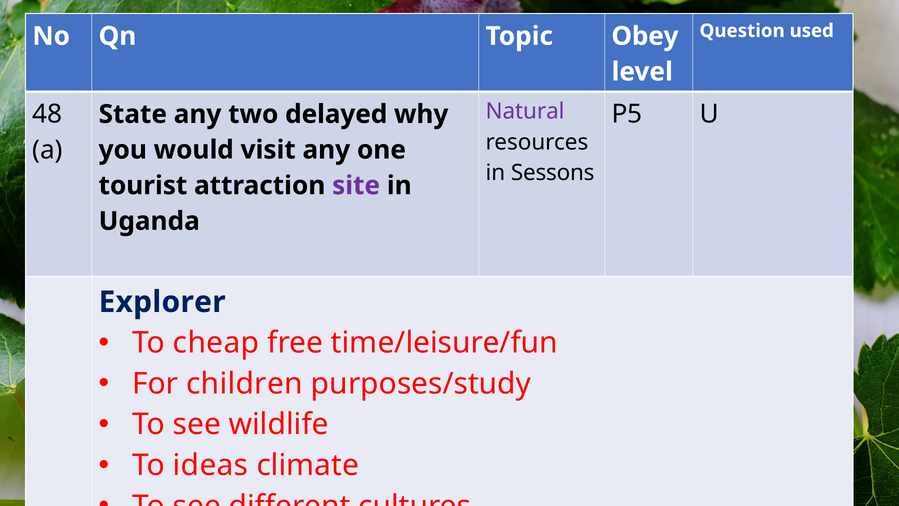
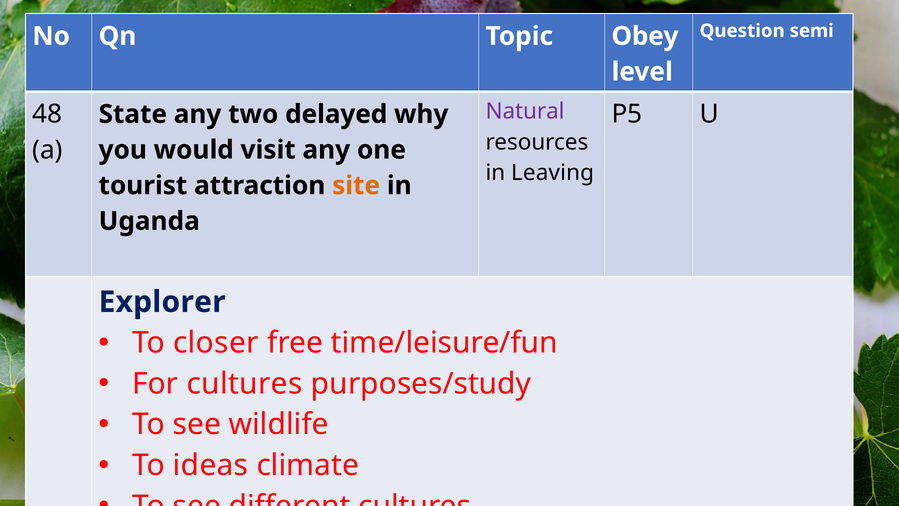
used: used -> semi (812, 31)
Sessons: Sessons -> Leaving (553, 173)
site colour: purple -> orange (356, 185)
cheap: cheap -> closer (216, 343)
For children: children -> cultures (245, 384)
